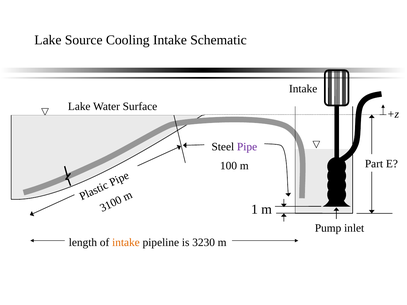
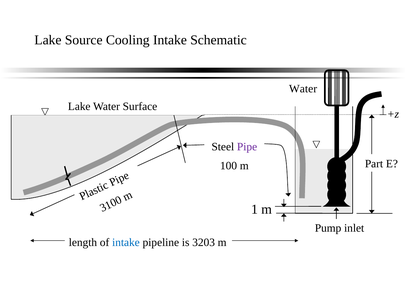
Intake: Intake -> Water (303, 89)
intake colour: orange -> blue (126, 242)
3230: 3230 -> 3203 (204, 242)
